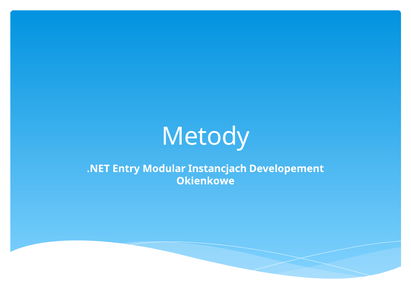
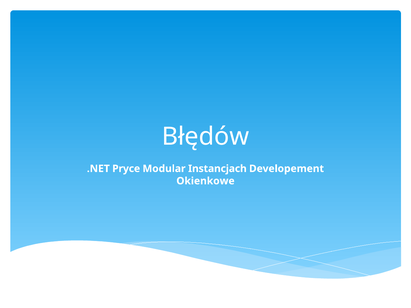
Metody: Metody -> Błędów (205, 137)
Entry: Entry -> Pryce (126, 169)
